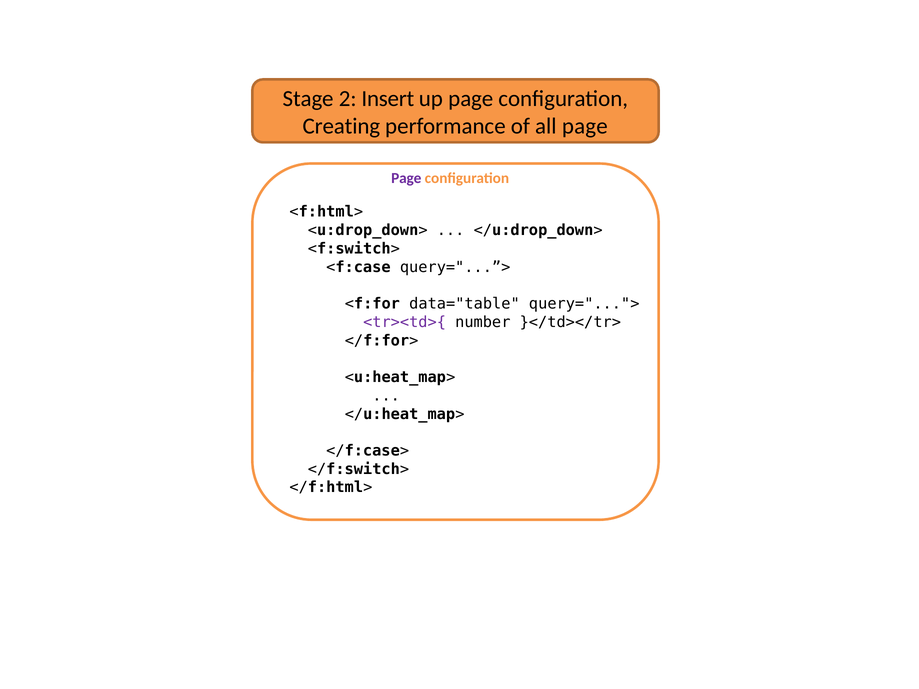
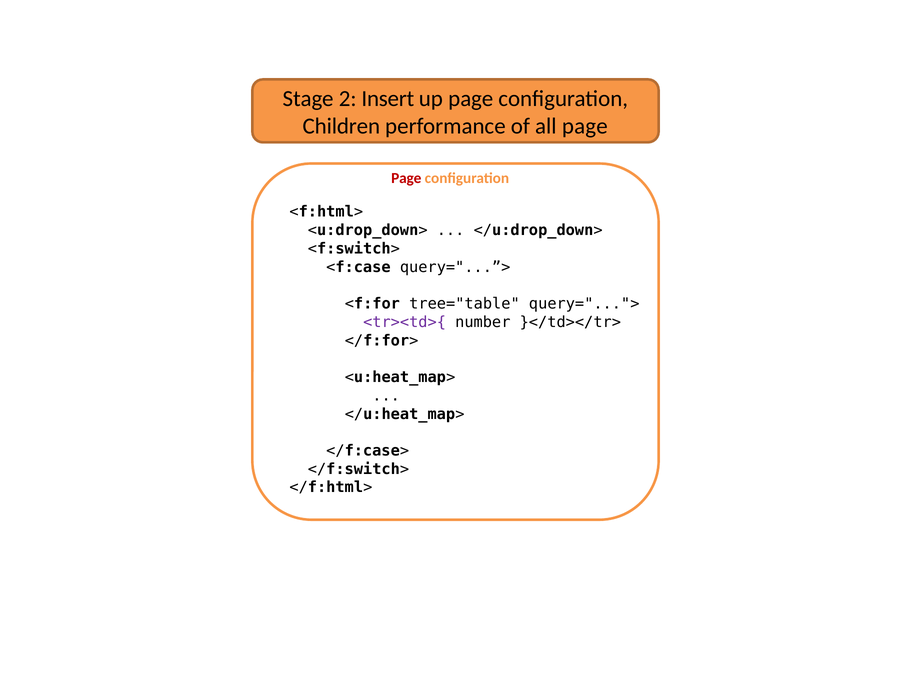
Creating: Creating -> Children (341, 126)
Page colour: purple -> red (406, 178)
data="table: data="table -> tree="table (464, 304)
